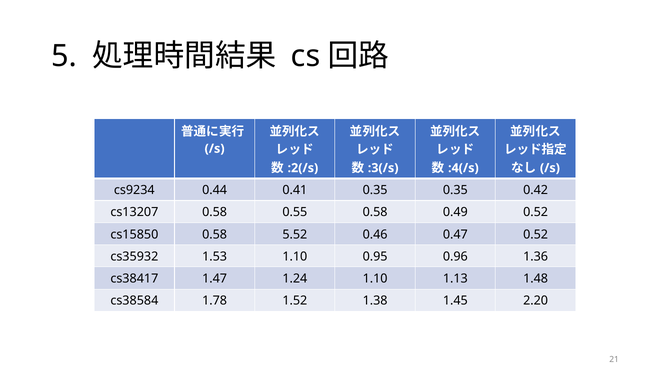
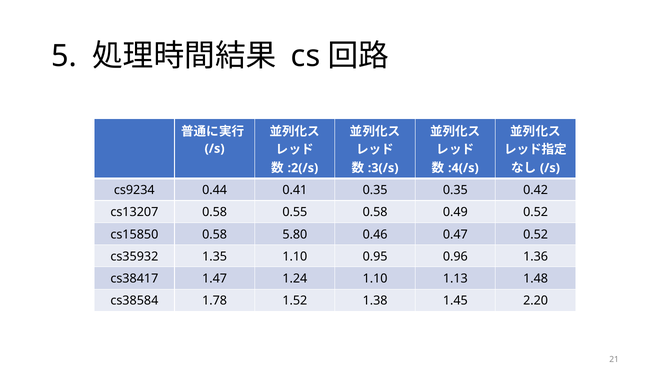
5.52: 5.52 -> 5.80 (295, 234)
1.53: 1.53 -> 1.35 (215, 256)
